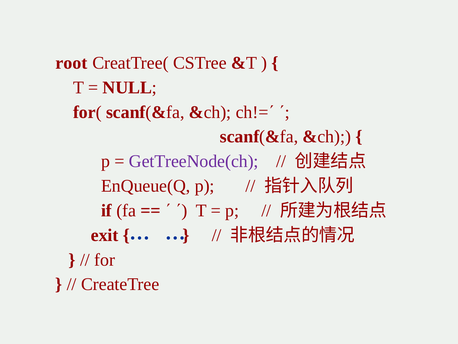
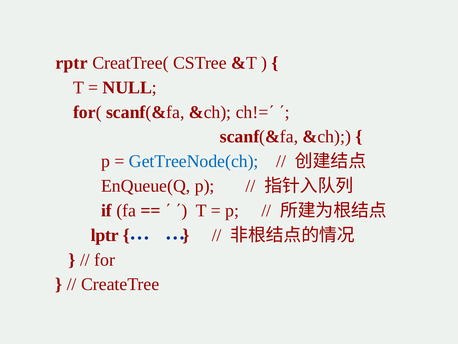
root: root -> rptr (71, 63)
GetTreeNode(ch colour: purple -> blue (194, 161)
exit: exit -> lptr (105, 235)
